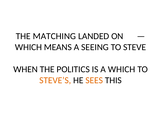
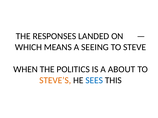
MATCHING: MATCHING -> RESPONSES (54, 36)
A WHICH: WHICH -> ABOUT (122, 70)
SEES colour: orange -> blue (94, 81)
